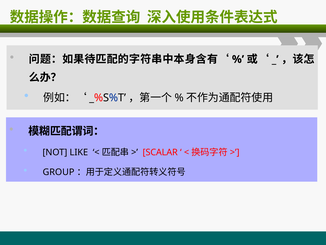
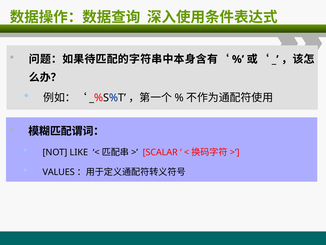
GROUP: GROUP -> VALUES (59, 172)
